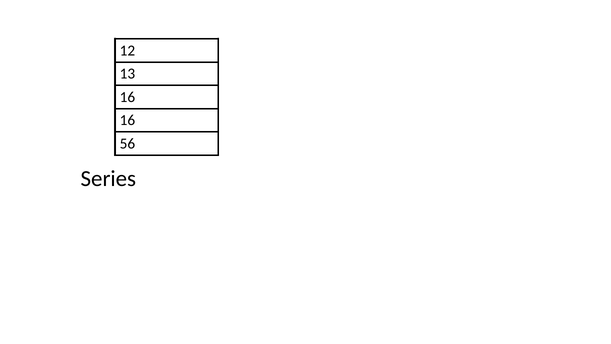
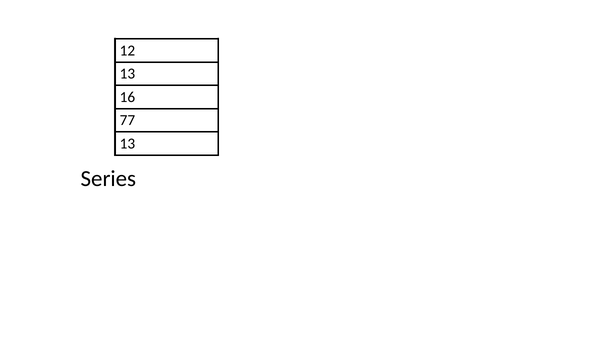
16: 16 -> 77 (127, 120)
56: 56 -> 13 (127, 144)
